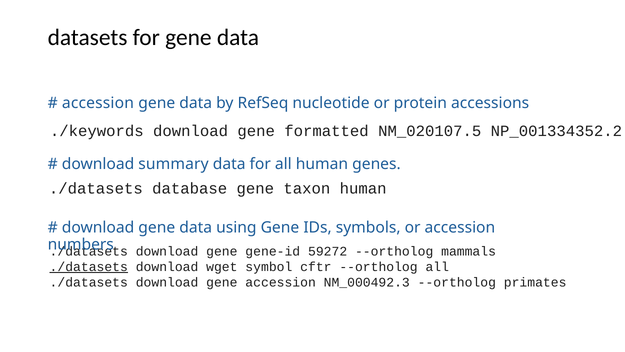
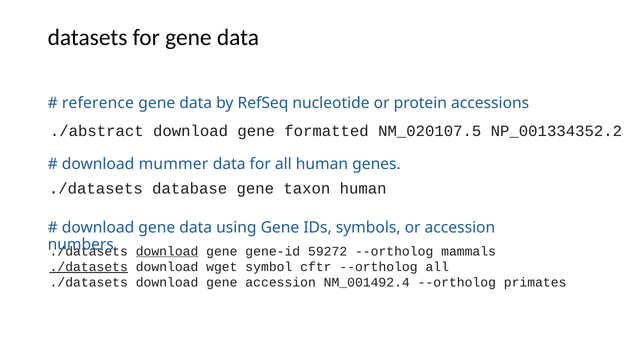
accession: accession -> reference (98, 103)
./keywords: ./keywords -> ./abstract (97, 131)
summary: summary -> mummer (173, 164)
download underline: none -> present (167, 251)
NM_000492.3: NM_000492.3 -> NM_001492.4 (367, 282)
